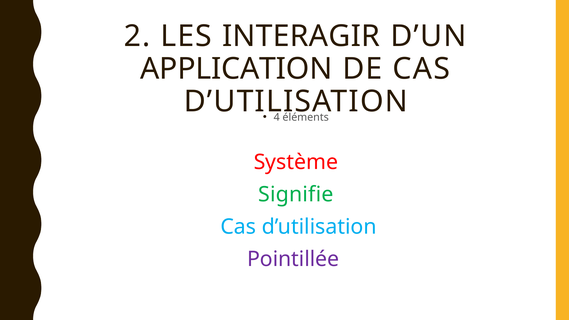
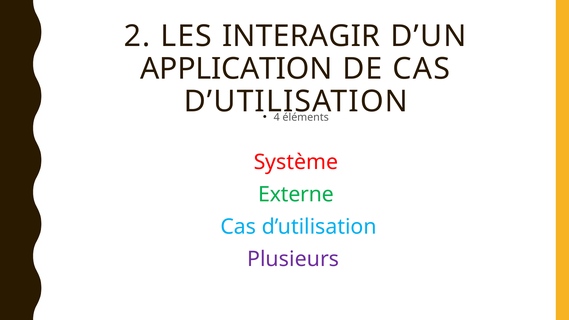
Signifie: Signifie -> Externe (296, 194)
Pointillée: Pointillée -> Plusieurs (293, 259)
